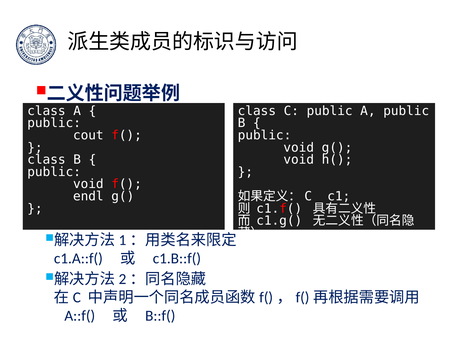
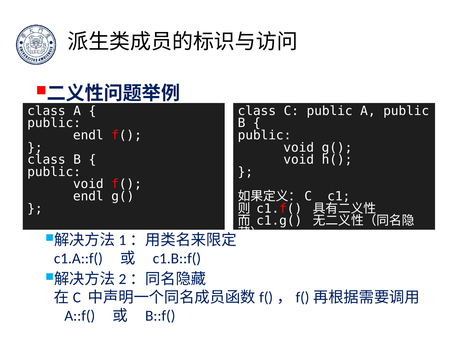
cout: cout -> endl (88, 135)
